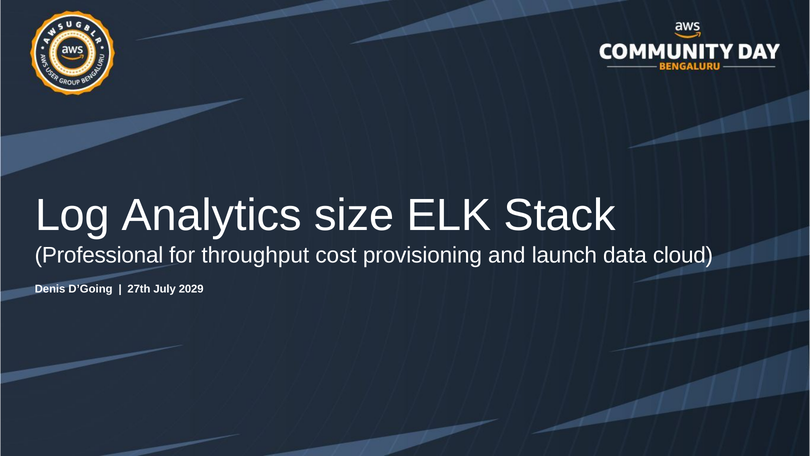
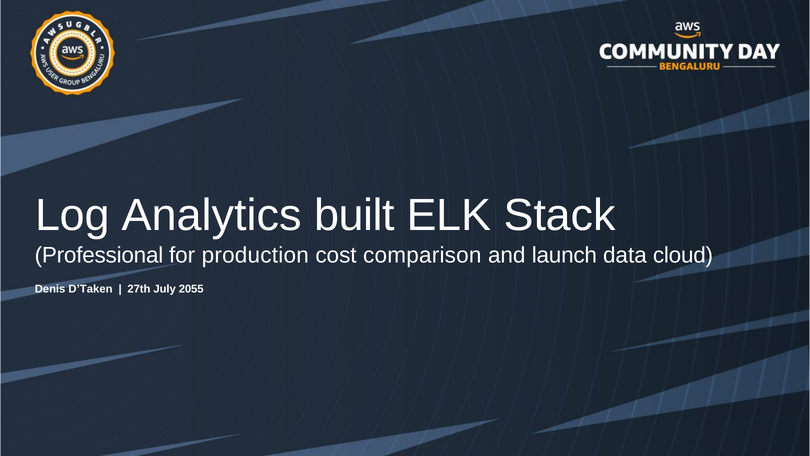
size: size -> built (354, 215)
throughput: throughput -> production (255, 255)
provisioning: provisioning -> comparison (422, 255)
D’Going: D’Going -> D’Taken (91, 289)
2029: 2029 -> 2055 (191, 289)
